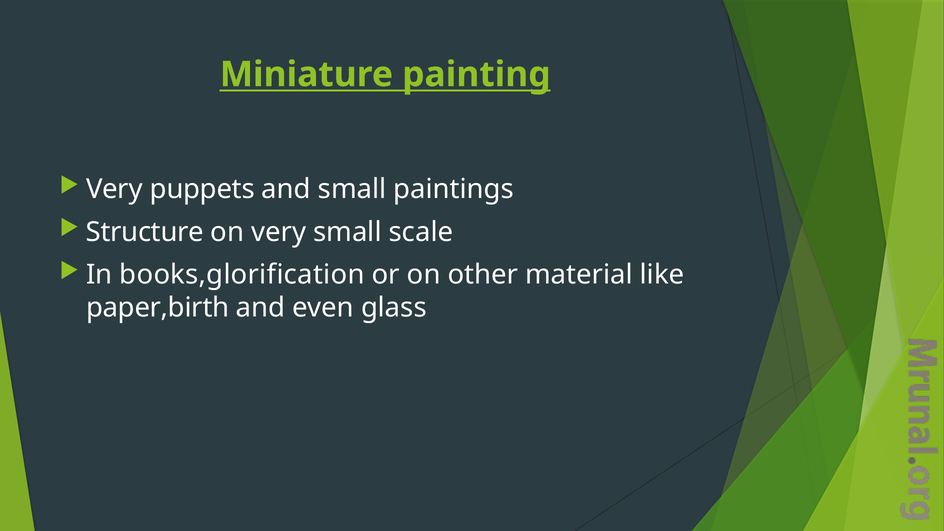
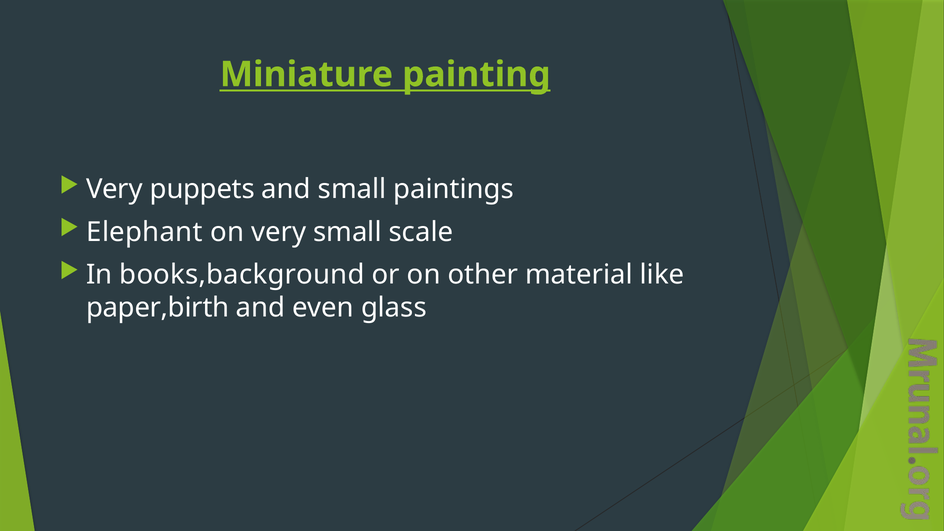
Structure: Structure -> Elephant (145, 232)
books,glorification: books,glorification -> books,background (242, 275)
